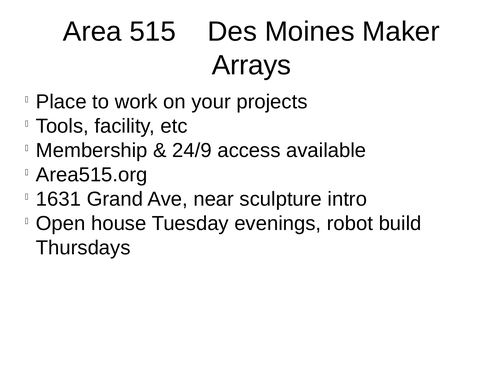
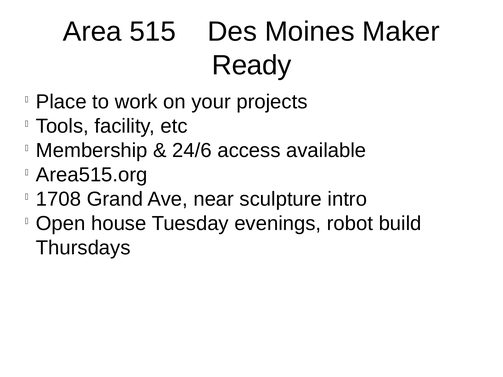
Arrays: Arrays -> Ready (252, 65)
24/9: 24/9 -> 24/6 (192, 151)
1631: 1631 -> 1708 (58, 199)
